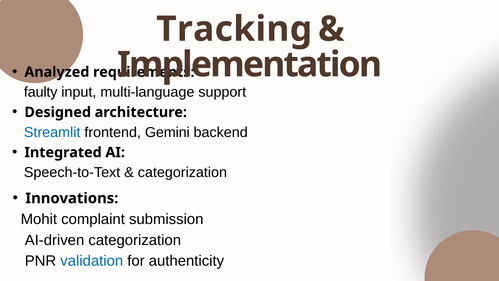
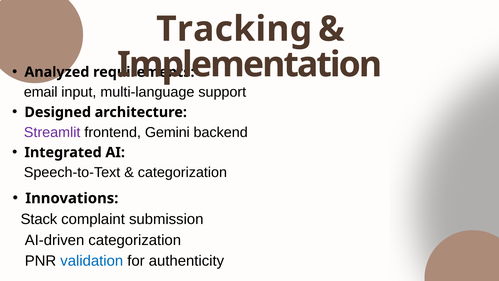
faulty: faulty -> email (41, 92)
Streamlit colour: blue -> purple (52, 132)
Mohit: Mohit -> Stack (39, 219)
